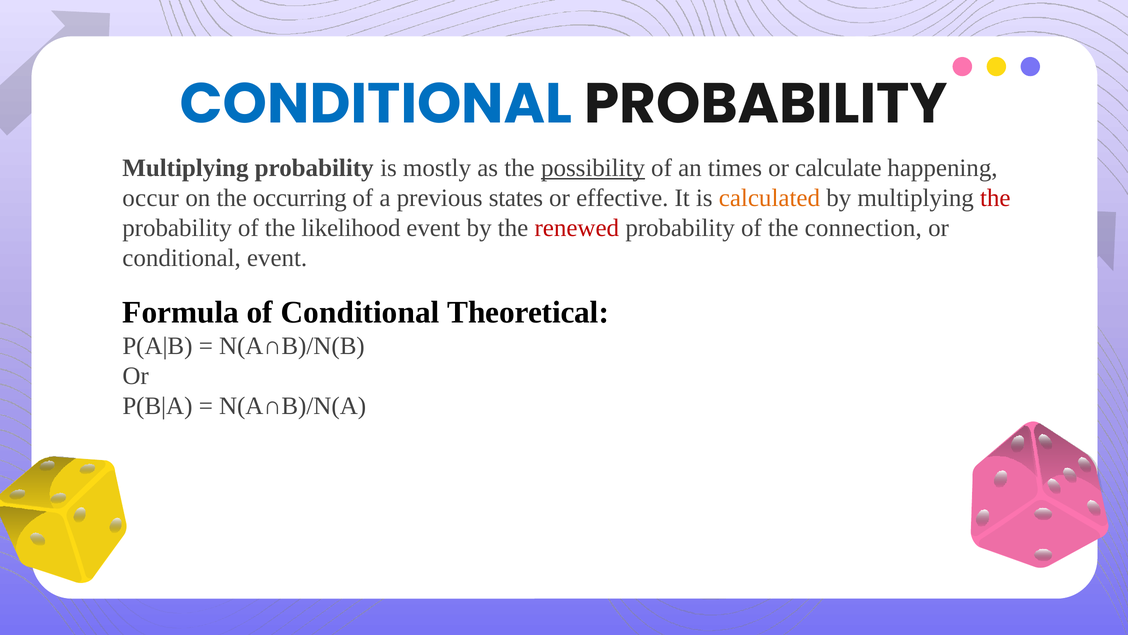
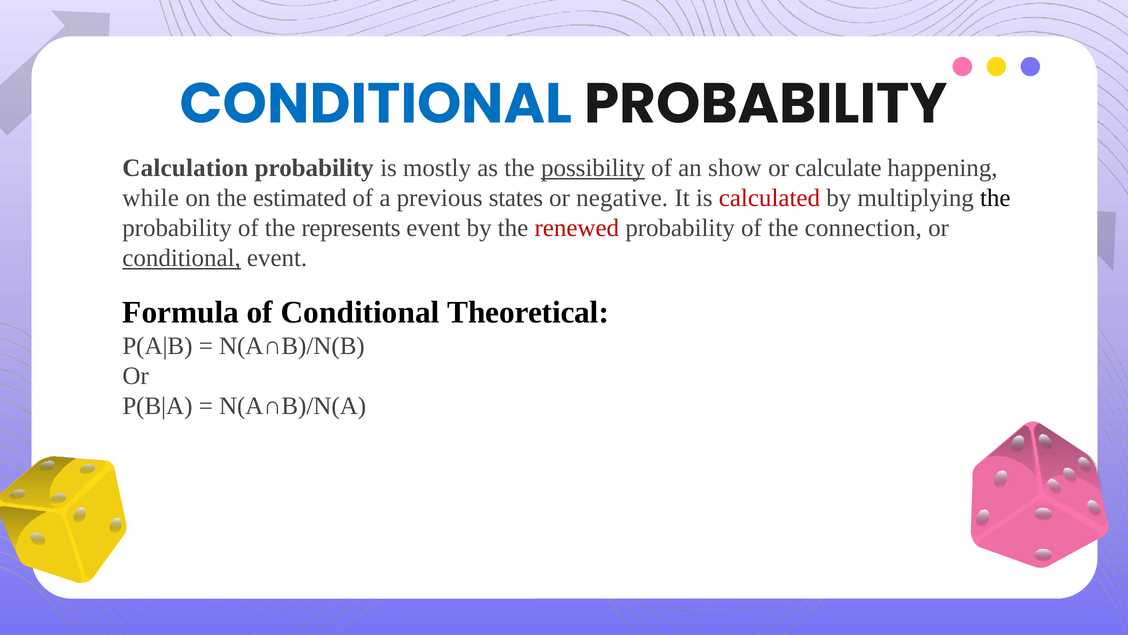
Multiplying: Multiplying -> Calculation (185, 168)
times: times -> show (735, 168)
occur: occur -> while (151, 198)
occurring: occurring -> estimated (300, 198)
effective: effective -> negative (622, 198)
calculated colour: orange -> red (769, 198)
the colour: red -> black (995, 198)
likelihood: likelihood -> represents (351, 228)
conditional underline: none -> present (182, 258)
